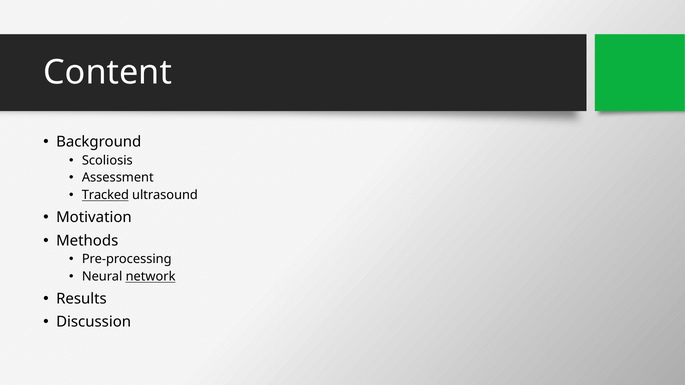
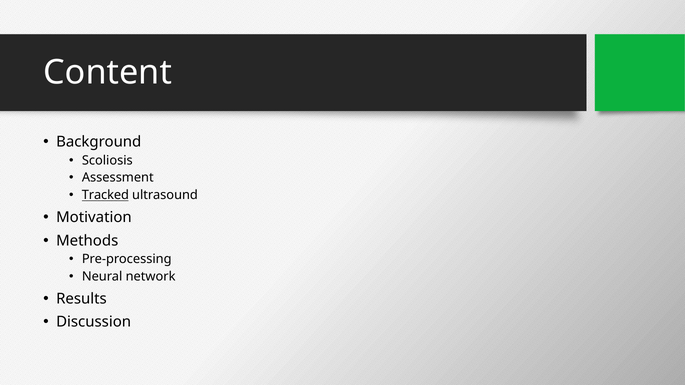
network underline: present -> none (151, 277)
